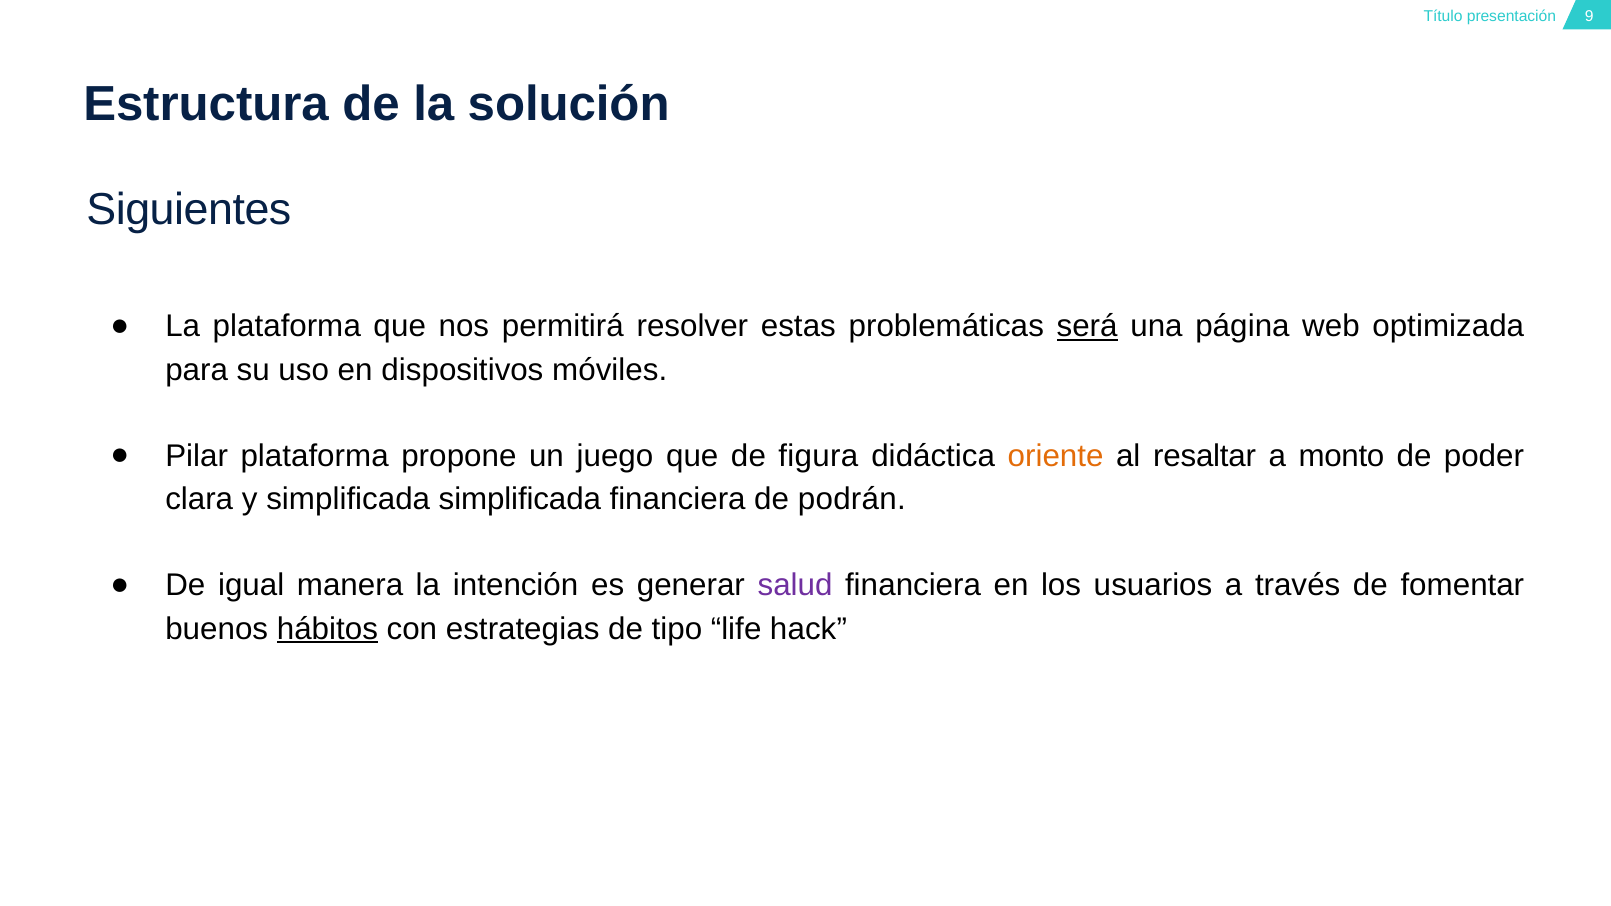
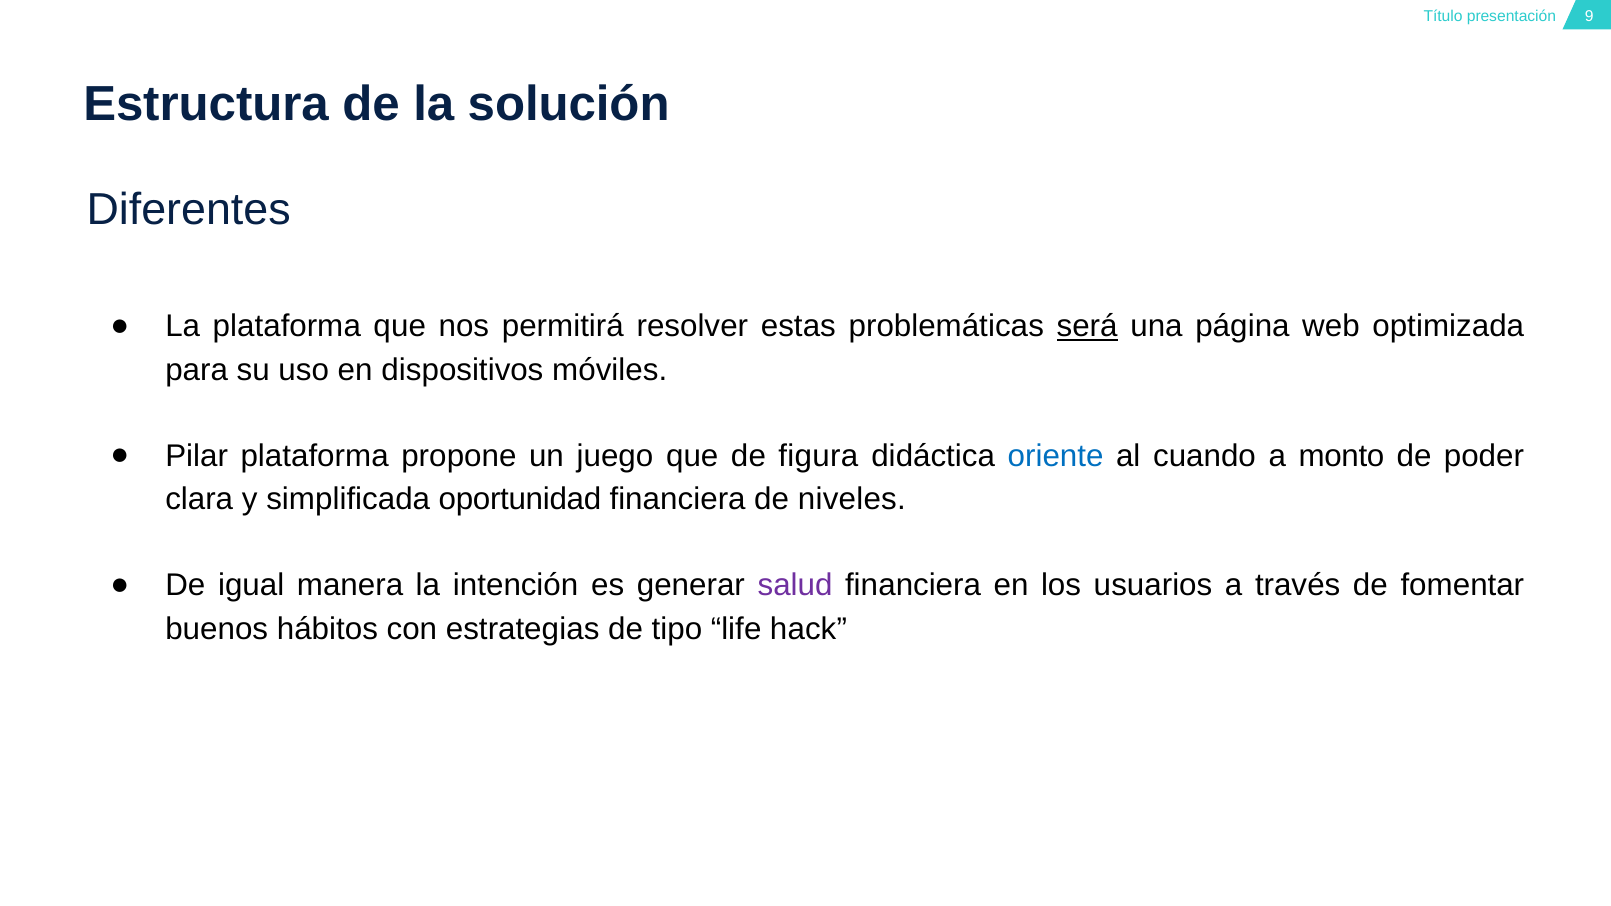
Siguientes: Siguientes -> Diferentes (189, 210)
oriente colour: orange -> blue (1056, 456)
resaltar: resaltar -> cuando (1204, 456)
simplificada simplificada: simplificada -> oportunidad (520, 499)
podrán: podrán -> niveles (852, 499)
hábitos underline: present -> none (327, 629)
